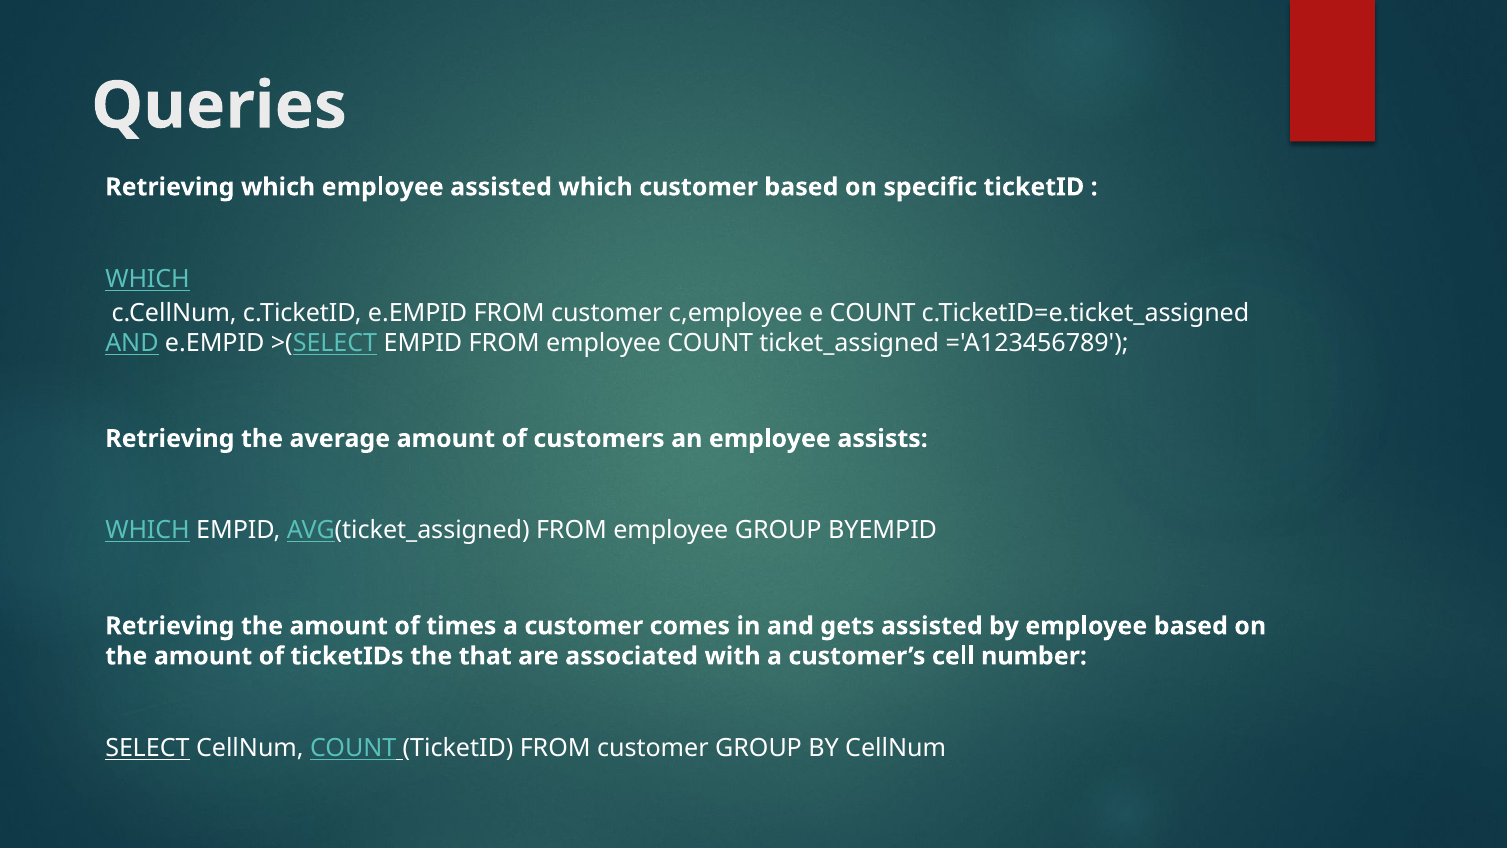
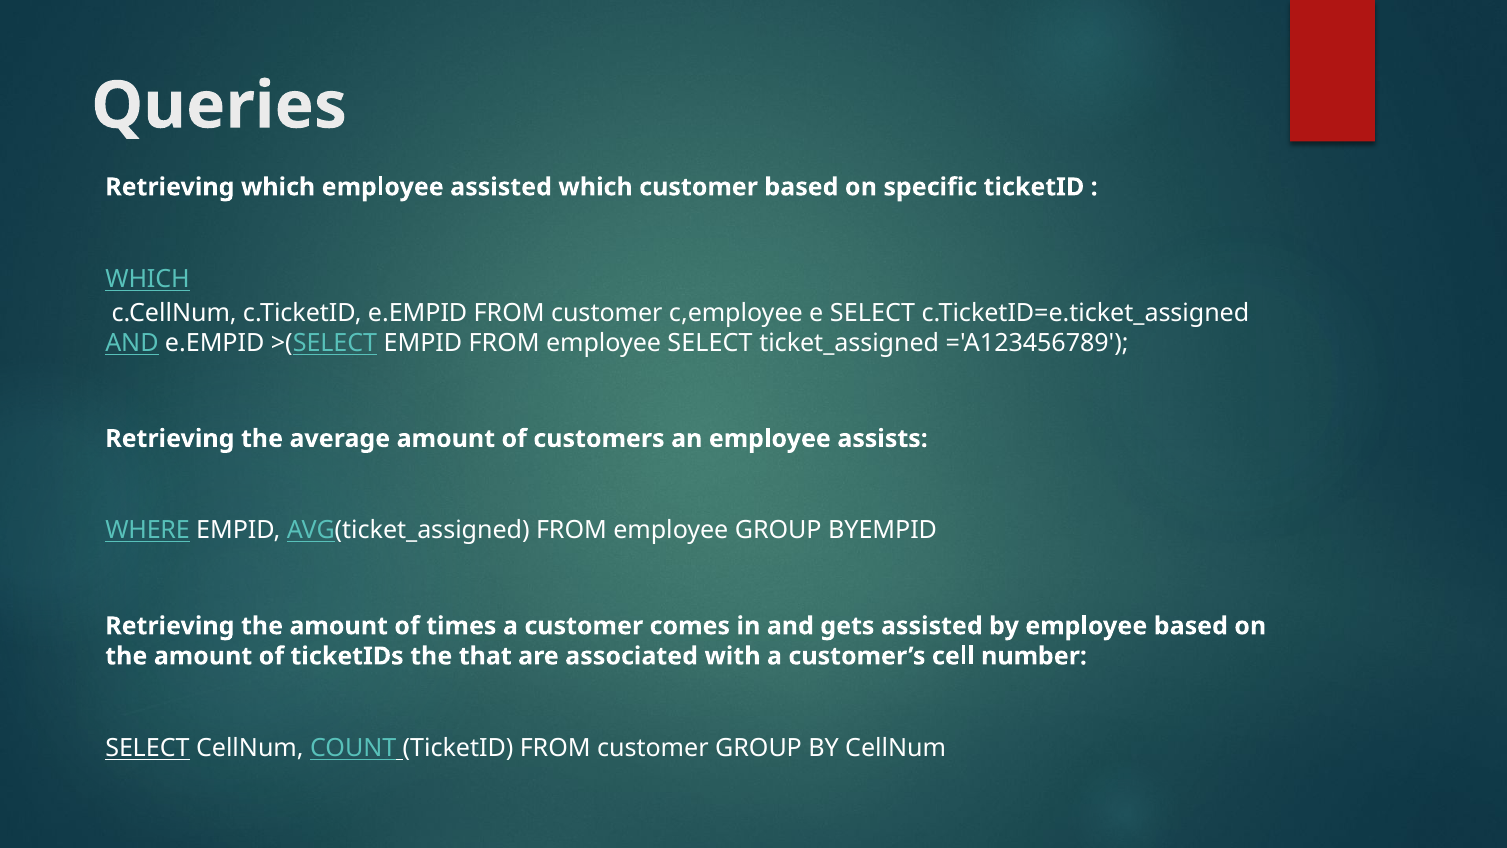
e COUNT: COUNT -> SELECT (872, 313)
employee COUNT: COUNT -> SELECT (710, 343)
WHICH: WHICH -> WHERE (148, 530)
